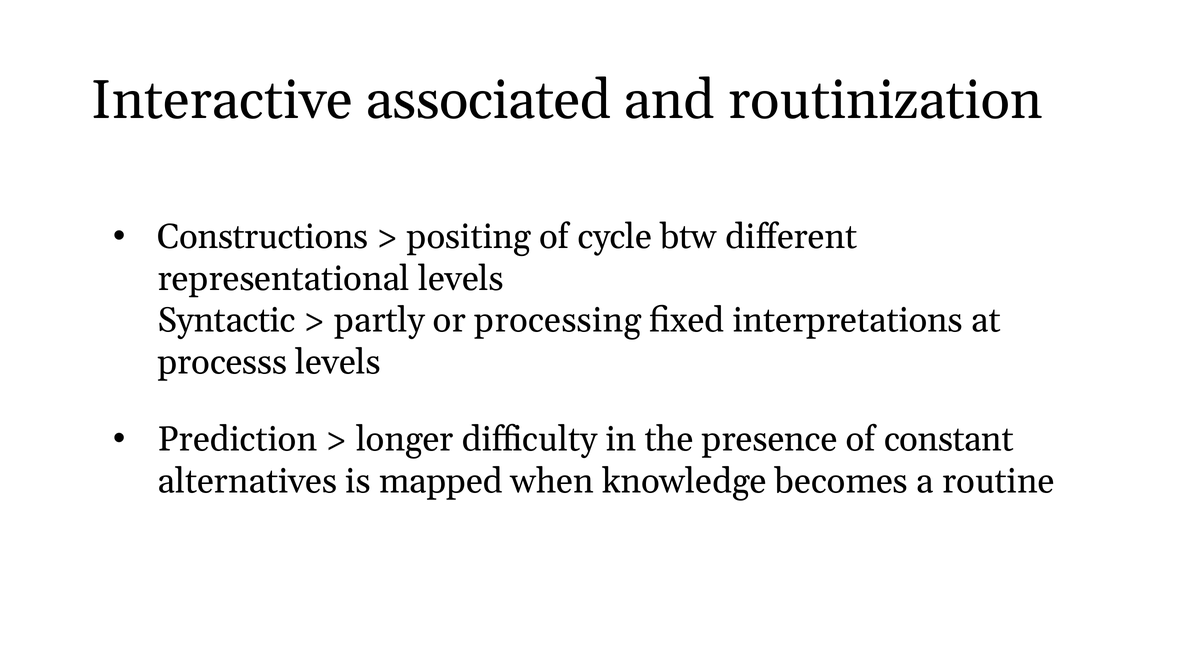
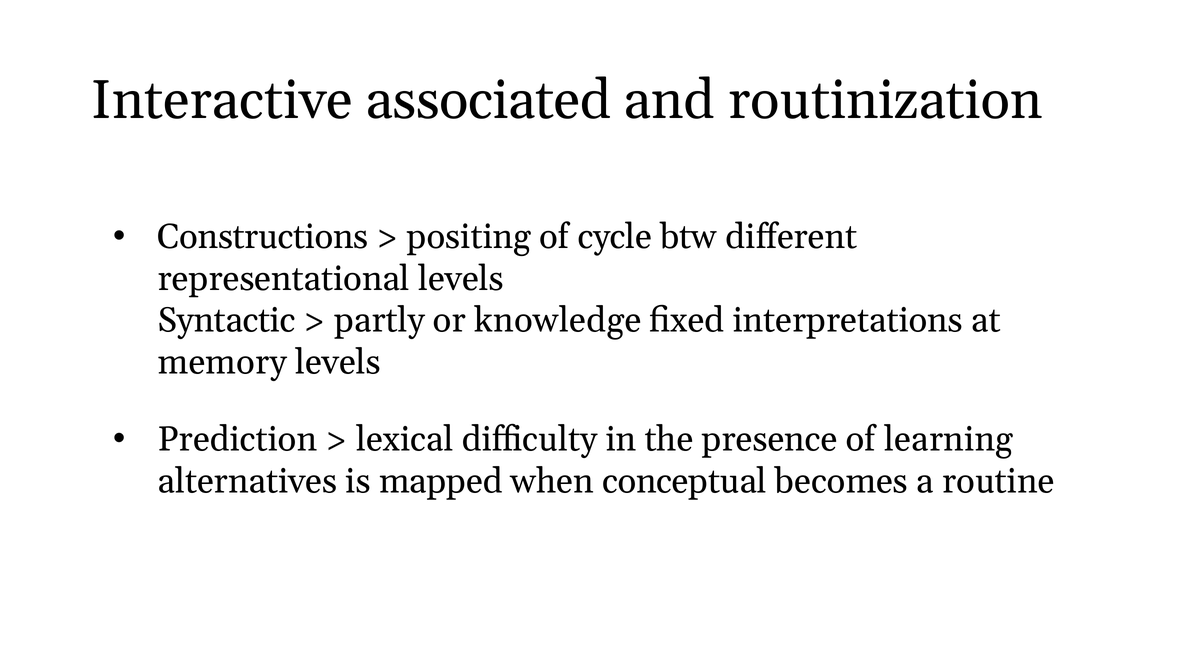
processing: processing -> knowledge (558, 321)
processs: processs -> memory (222, 362)
longer: longer -> lexical (405, 440)
constant: constant -> learning (949, 440)
knowledge: knowledge -> conceptual (684, 482)
